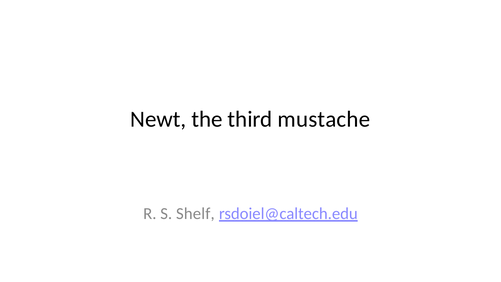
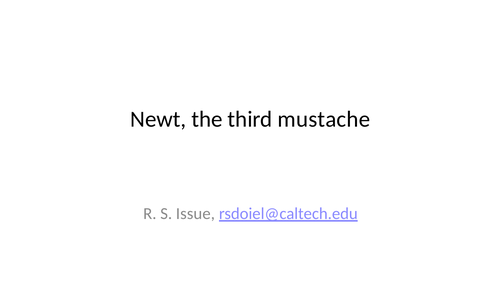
Shelf: Shelf -> Issue (195, 213)
